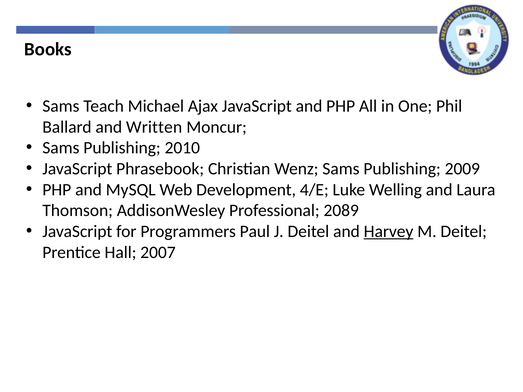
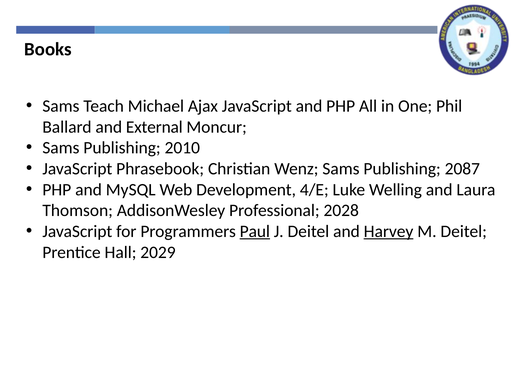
Written: Written -> External (154, 127)
2009: 2009 -> 2087 (462, 169)
2089: 2089 -> 2028 (341, 211)
Paul underline: none -> present (255, 232)
2007: 2007 -> 2029 (158, 253)
